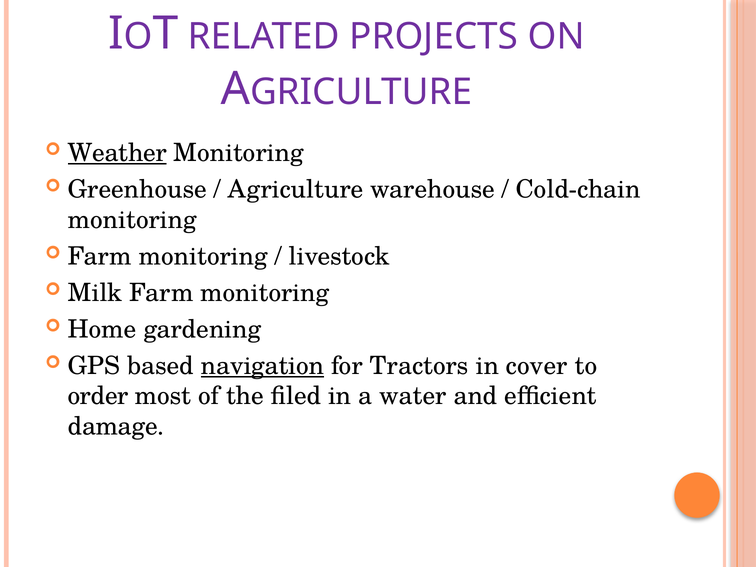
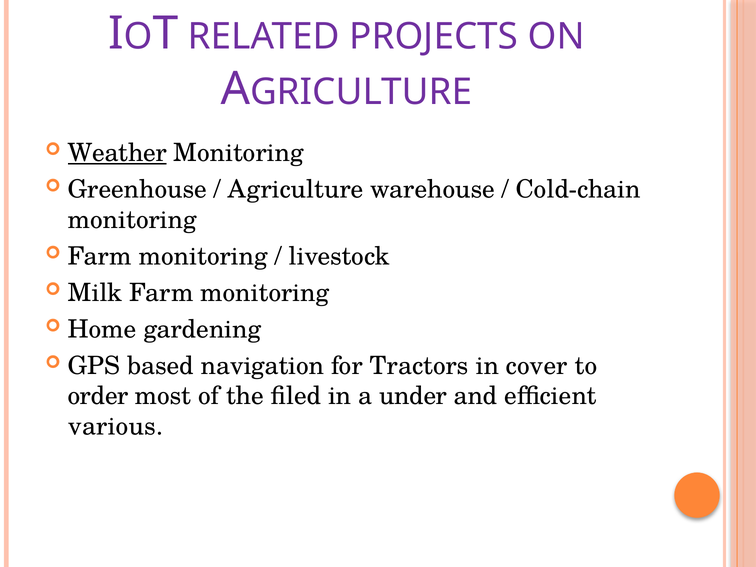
navigation underline: present -> none (263, 366)
water: water -> under (413, 396)
damage: damage -> various (116, 426)
